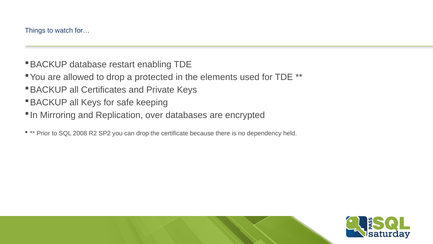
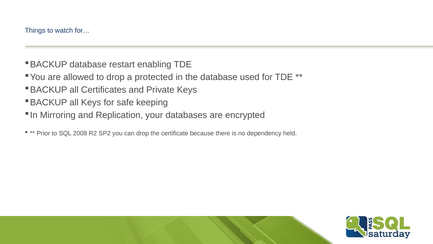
the elements: elements -> database (219, 77)
over: over -> your (154, 115)
